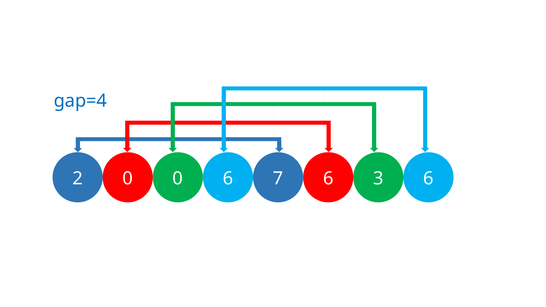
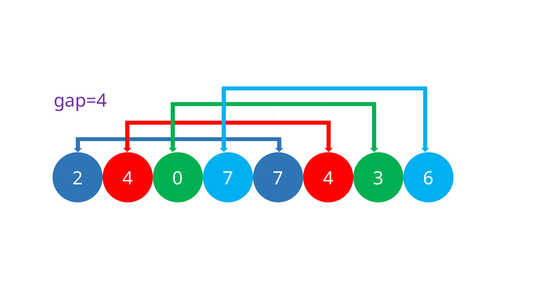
gap=4 colour: blue -> purple (80, 101)
2 0: 0 -> 4 (128, 179)
0 6: 6 -> 7 (228, 179)
7 6: 6 -> 4 (328, 179)
